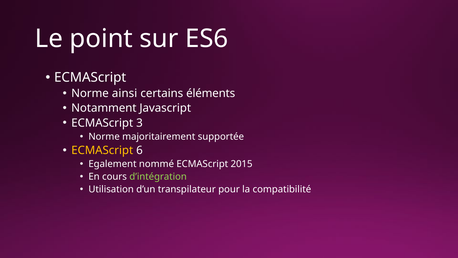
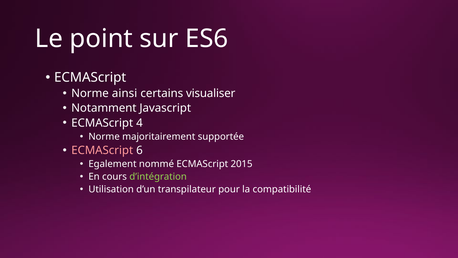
éléments: éléments -> visualiser (211, 93)
3: 3 -> 4 (139, 123)
ECMAScript colour: yellow -> pink (102, 150)
